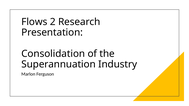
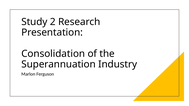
Flows: Flows -> Study (34, 22)
